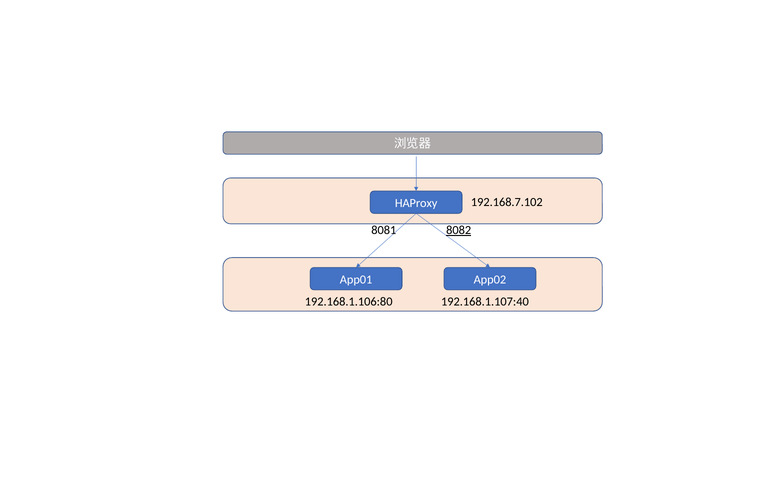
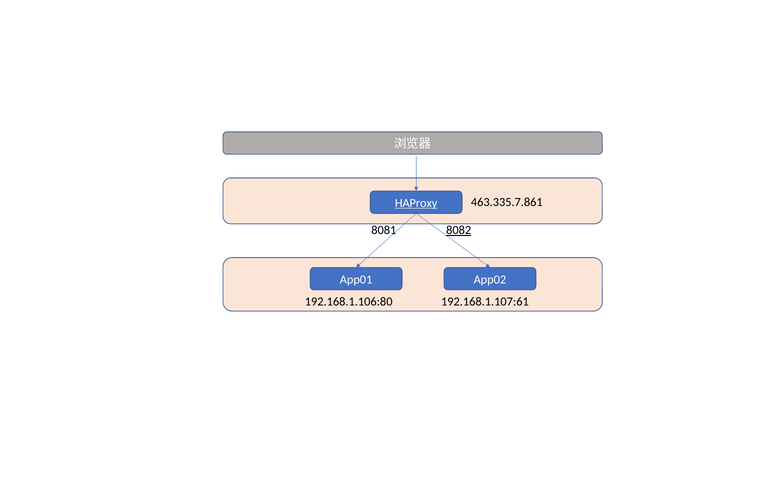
192.168.7.102: 192.168.7.102 -> 463.335.7.861 (507, 202)
HAProxy underline: none -> present (416, 203)
192.168.1.107:40: 192.168.1.107:40 -> 192.168.1.107:61 (485, 302)
